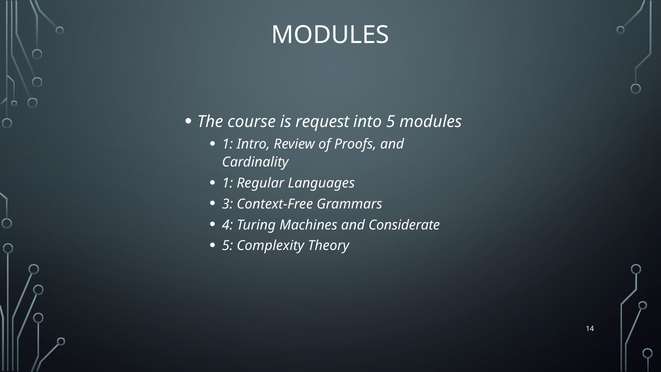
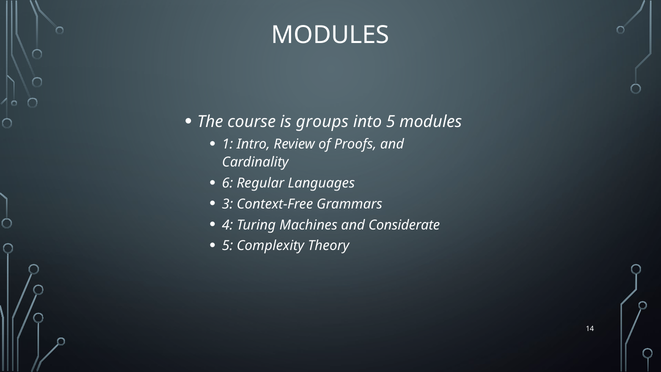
request: request -> groups (322, 122)
1: 1 -> 6 (227, 183)
